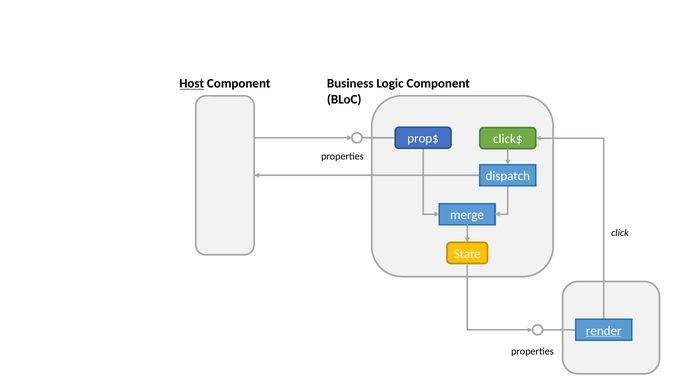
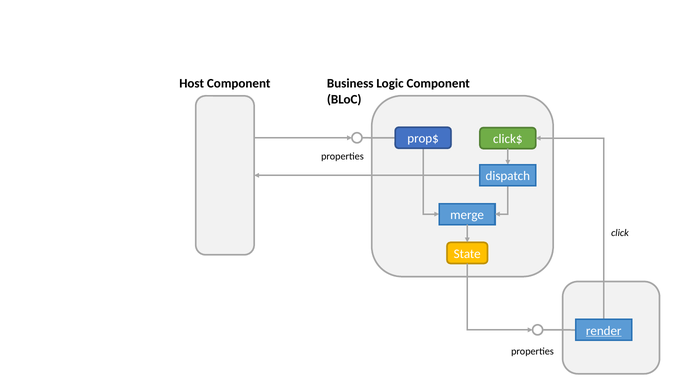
Host underline: present -> none (192, 84)
